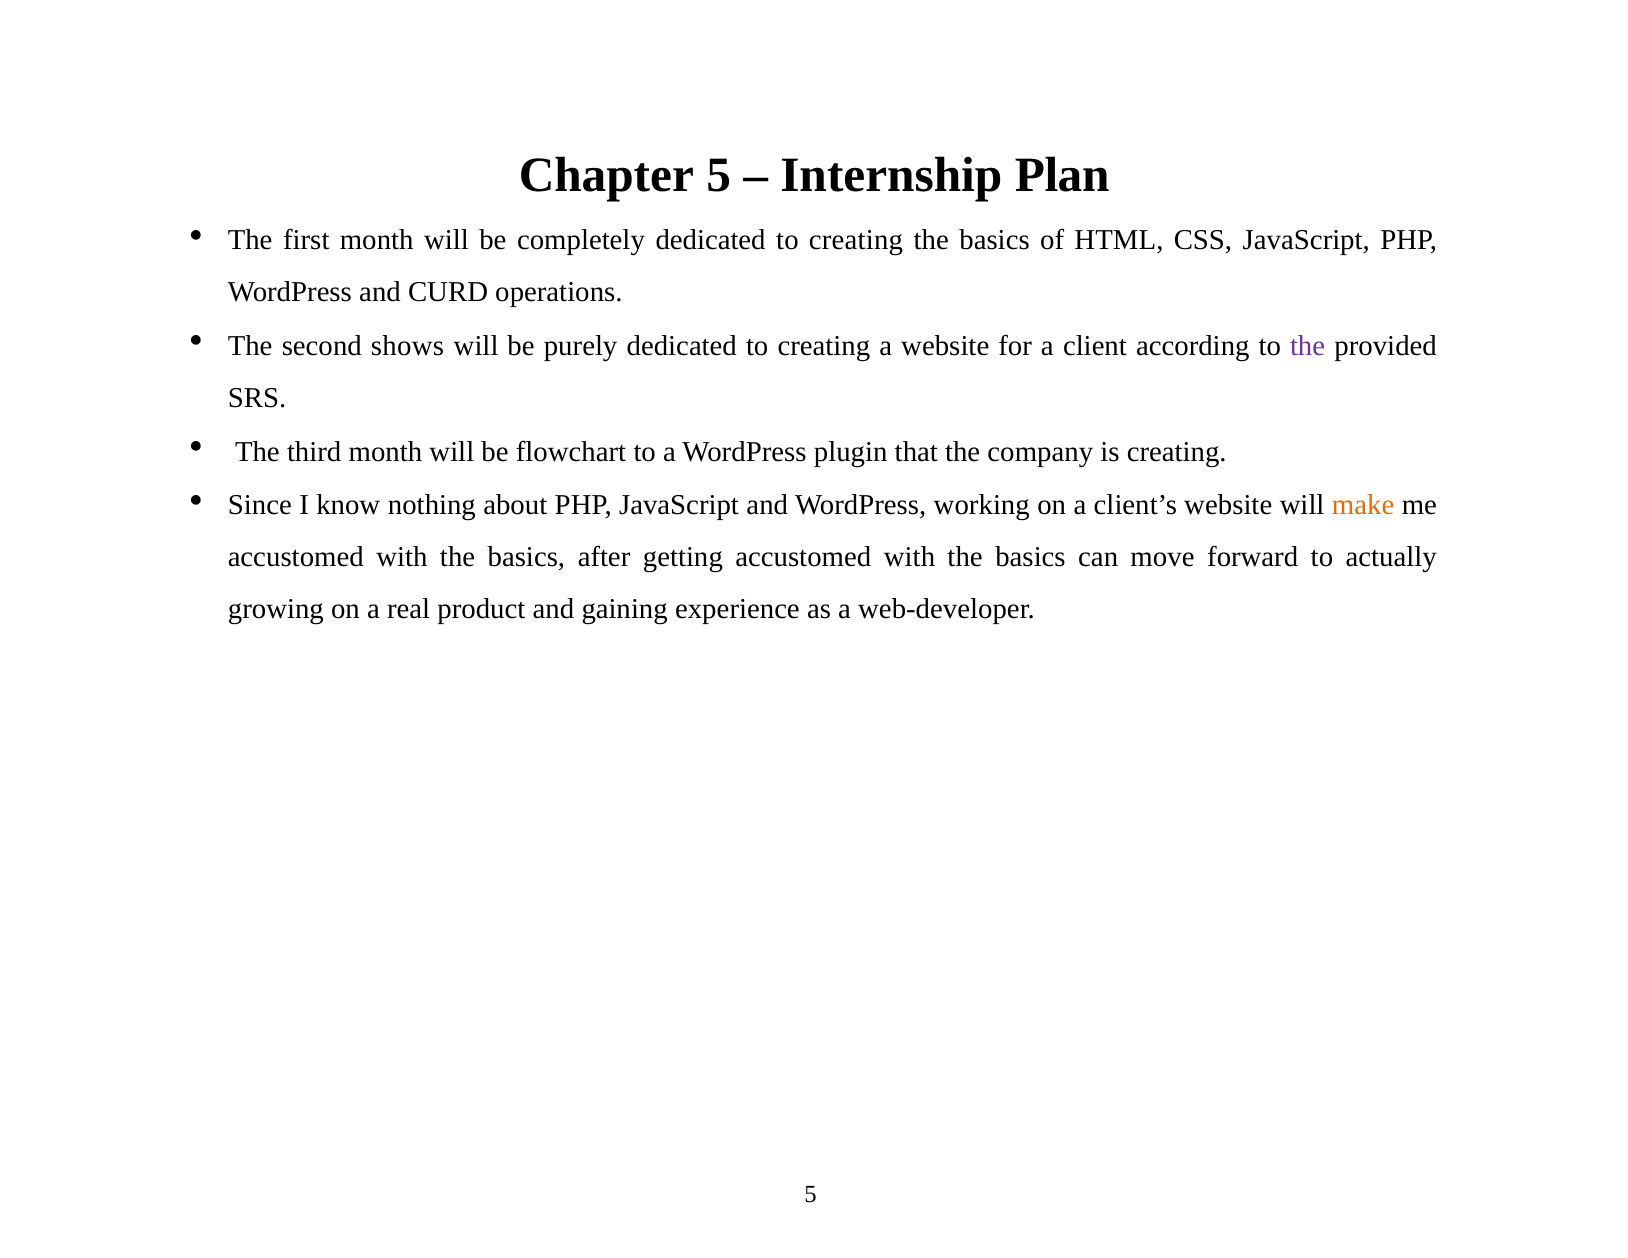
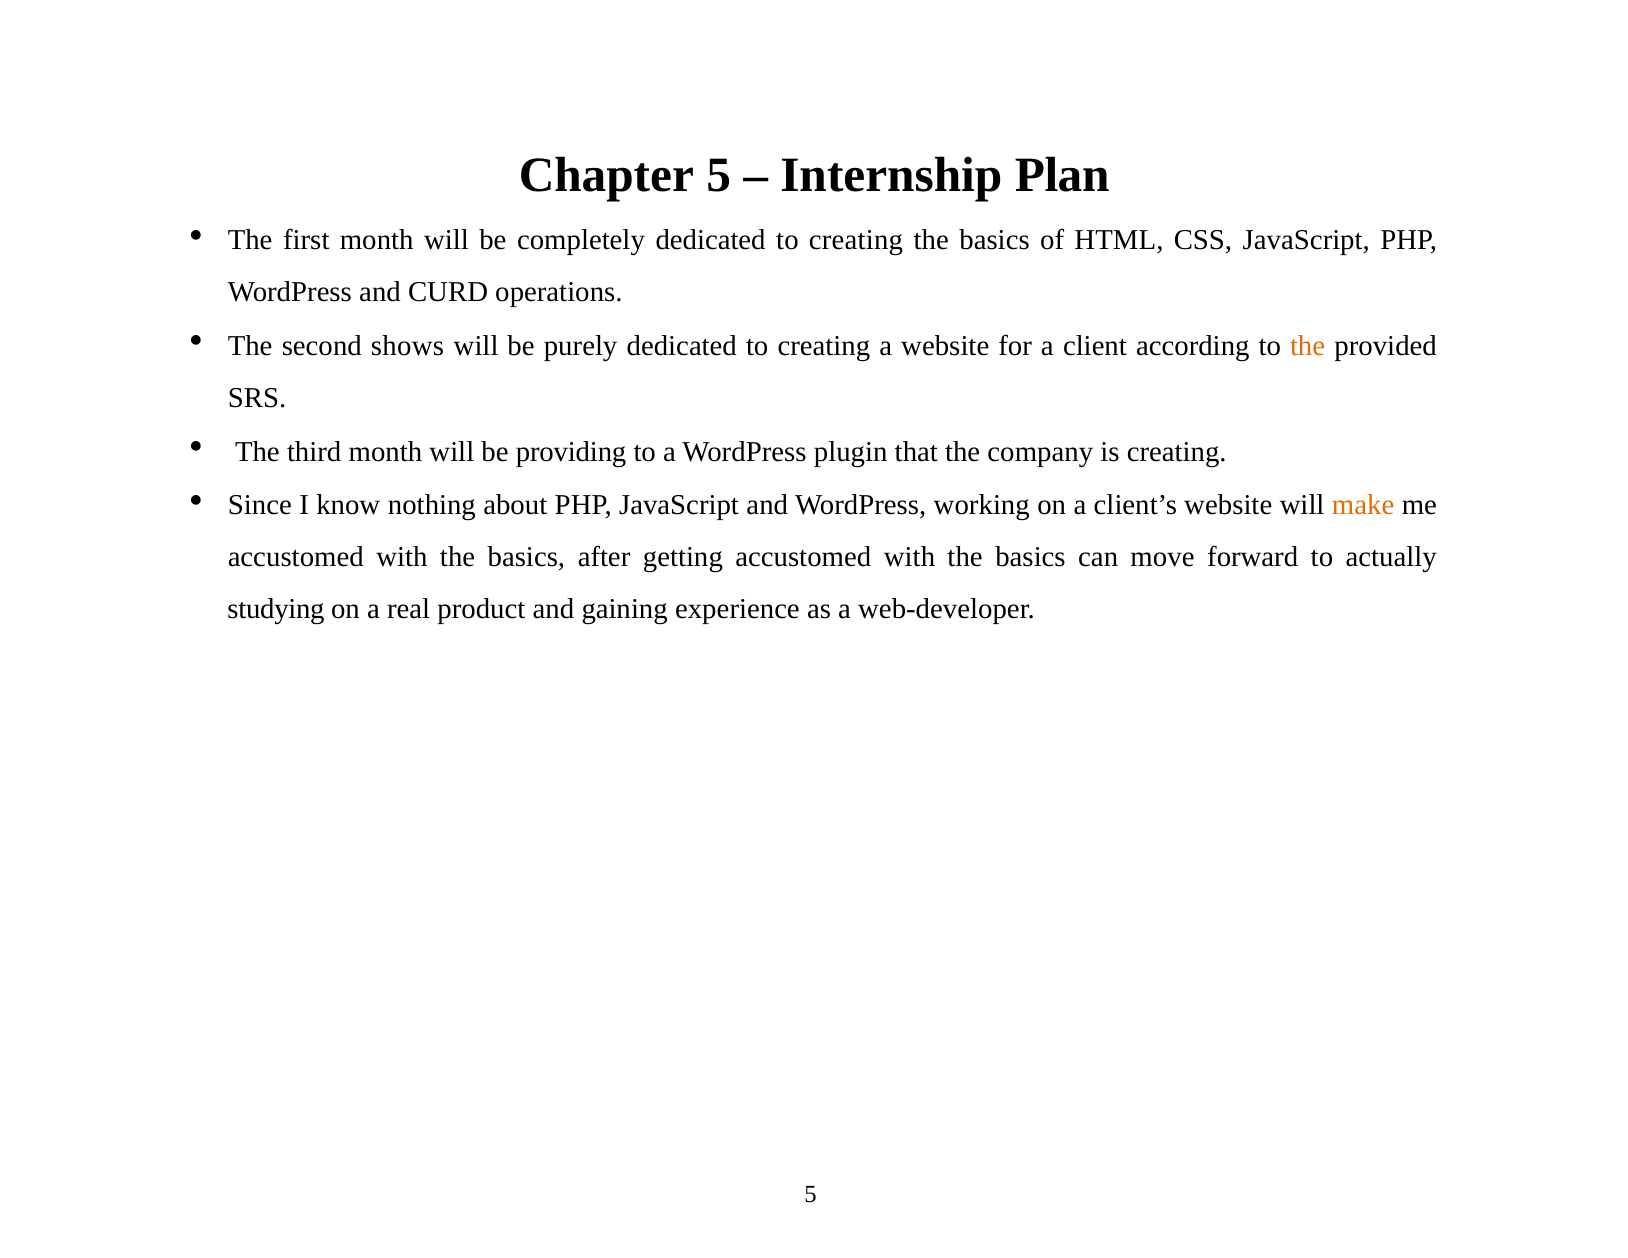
the colour: purple -> orange (1308, 346)
flowchart: flowchart -> providing (571, 452)
growing: growing -> studying (276, 609)
